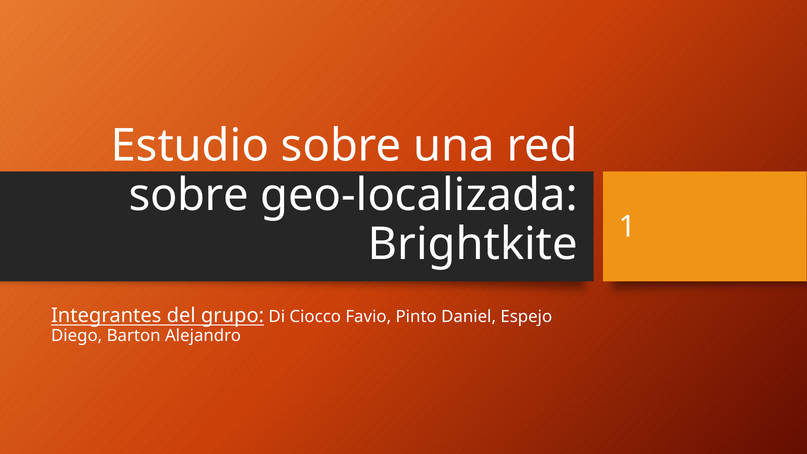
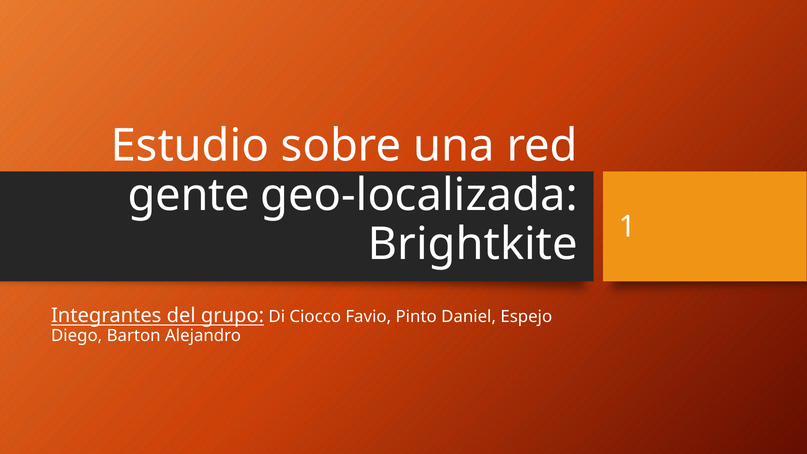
sobre: sobre -> gente (189, 195)
